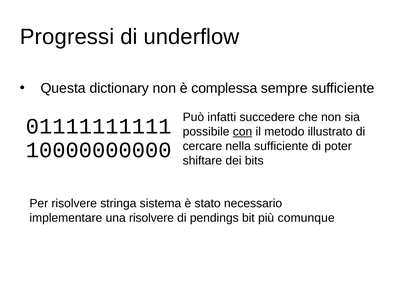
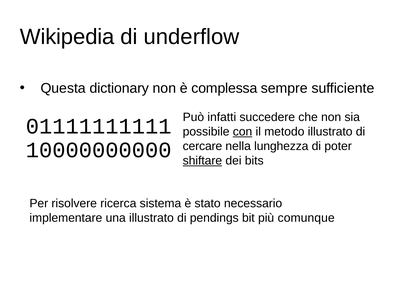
Progressi: Progressi -> Wikipedia (67, 37)
nella sufficiente: sufficiente -> lunghezza (281, 146)
shiftare underline: none -> present (202, 160)
stringa: stringa -> ricerca (118, 203)
una risolvere: risolvere -> illustrato (151, 217)
